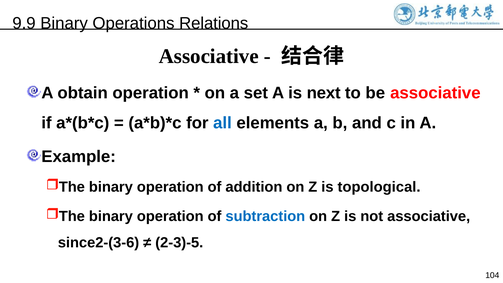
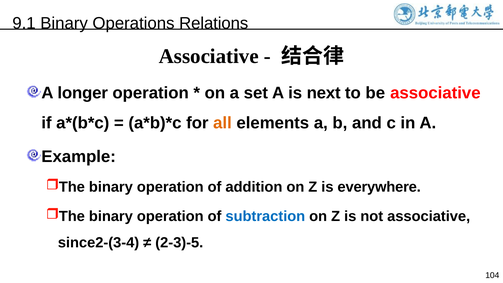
9.9: 9.9 -> 9.1 (24, 23)
obtain: obtain -> longer (83, 93)
all colour: blue -> orange (222, 123)
topological: topological -> everywhere (379, 187)
since2-(3-6: since2-(3-6 -> since2-(3-4 (99, 243)
